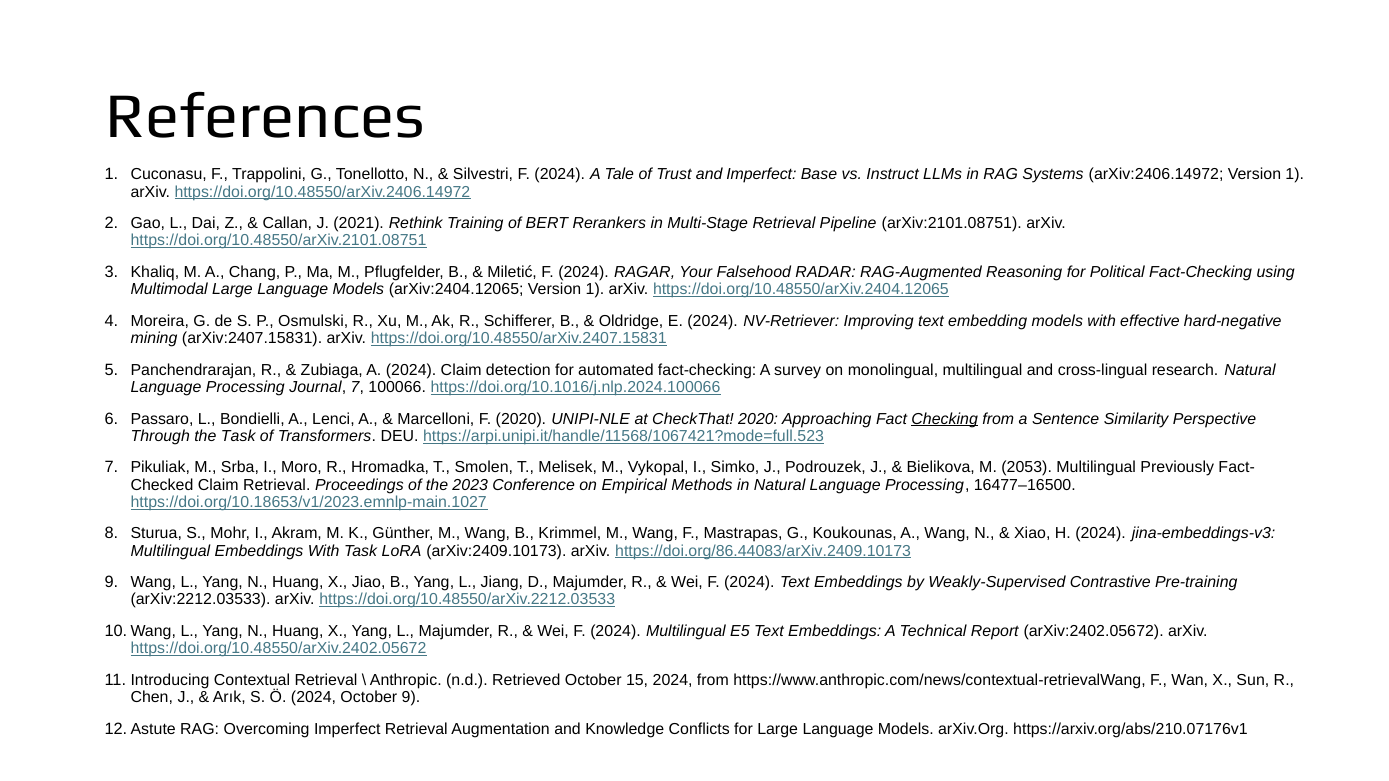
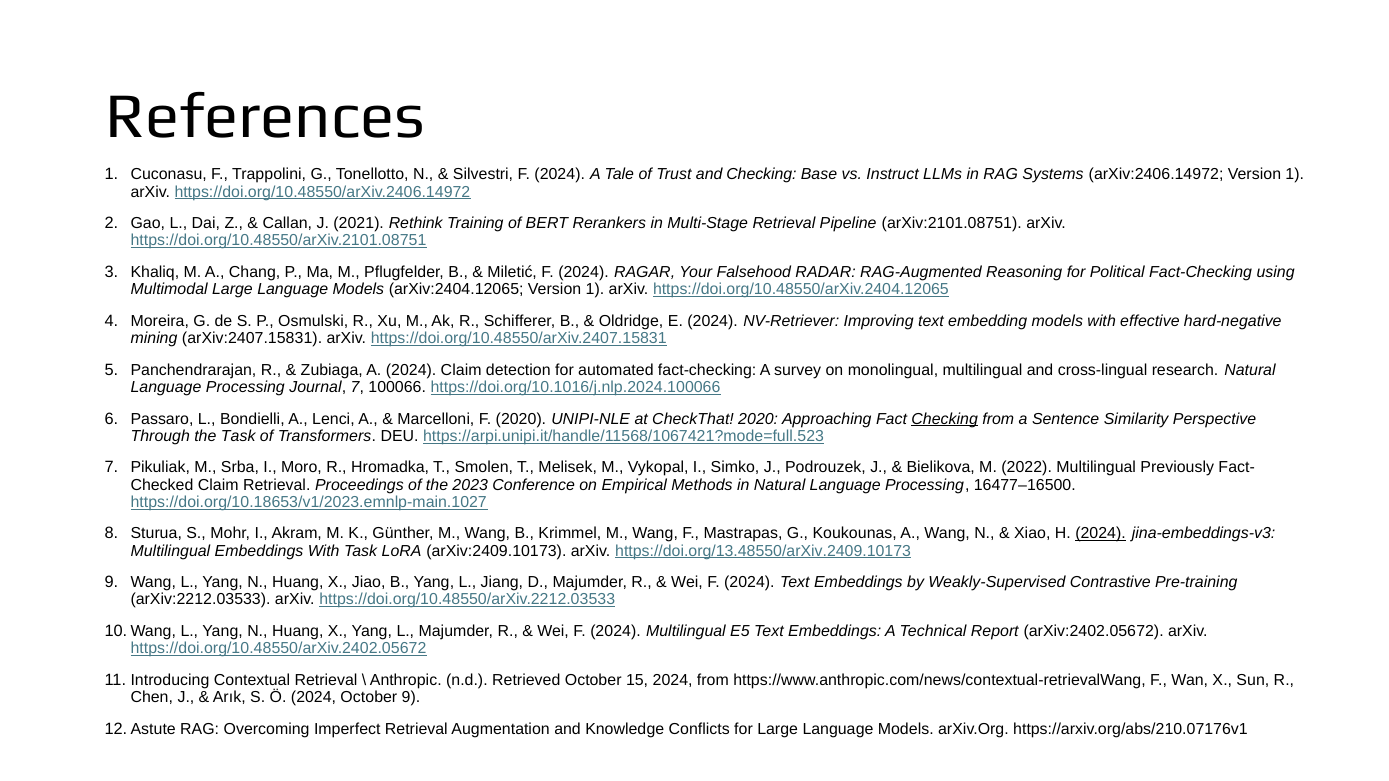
and Imperfect: Imperfect -> Checking (761, 175)
2053: 2053 -> 2022 (1027, 468)
2024 underline: none -> present (1101, 534)
https://doi.org/86.44083/arXiv.2409.10173: https://doi.org/86.44083/arXiv.2409.10173 -> https://doi.org/13.48550/arXiv.2409.10173 (763, 551)
